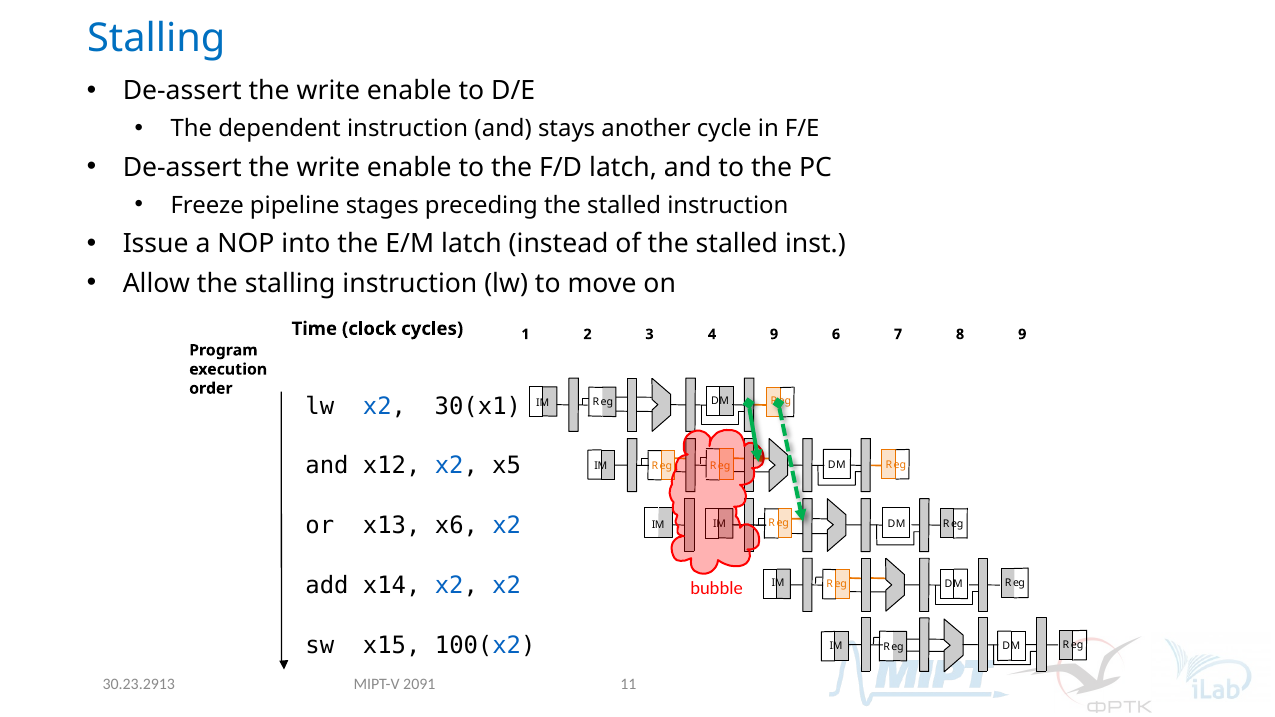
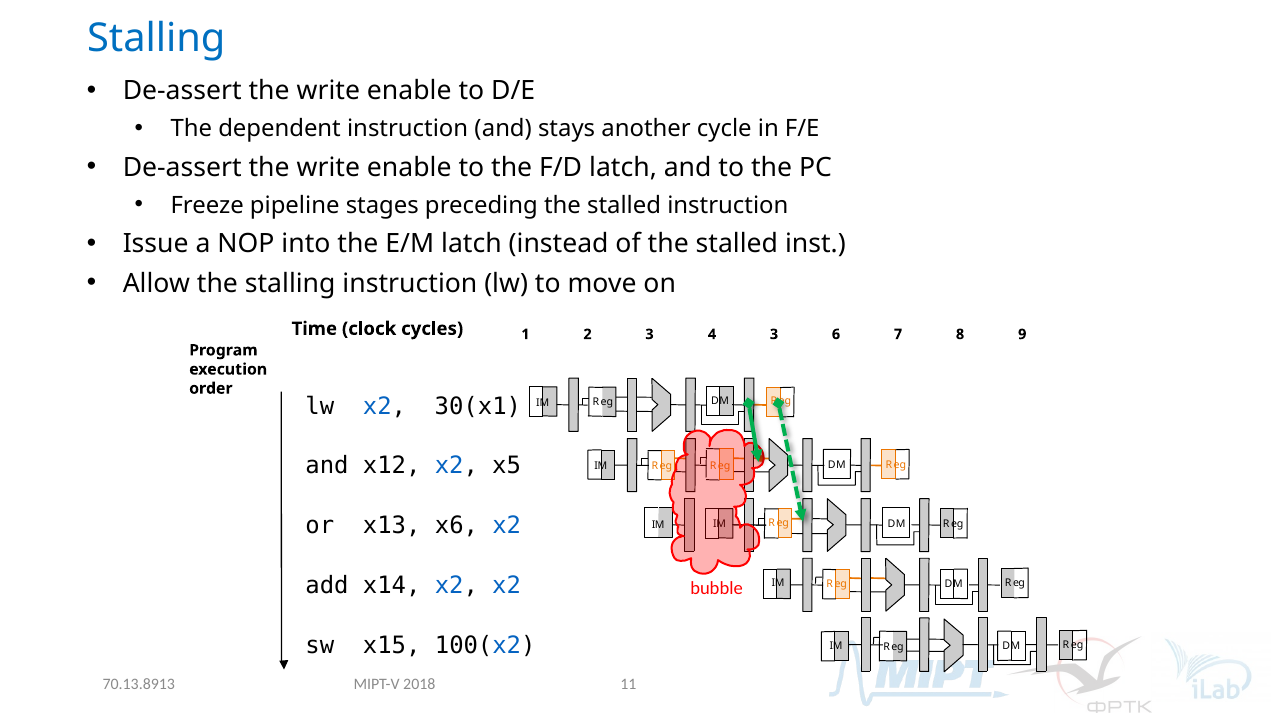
4 9: 9 -> 3 (774, 334)
30.23.2913: 30.23.2913 -> 70.13.8913 (139, 685)
2091: 2091 -> 2018 (419, 685)
